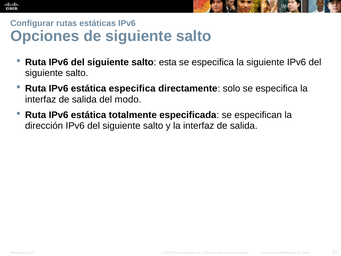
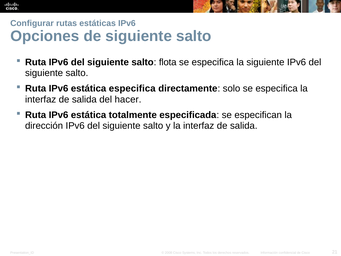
esta: esta -> flota (168, 62)
modo: modo -> hacer (128, 99)
